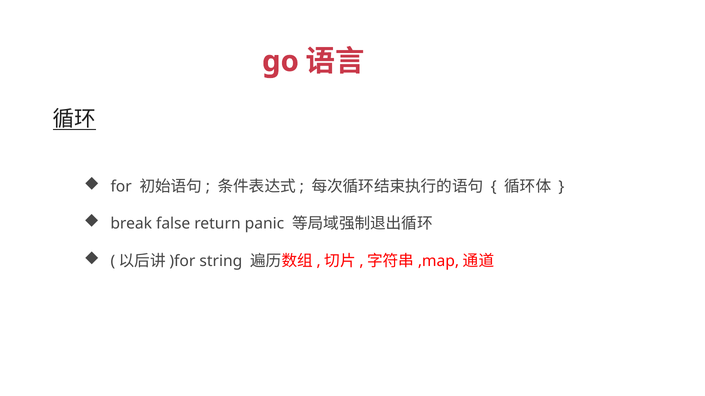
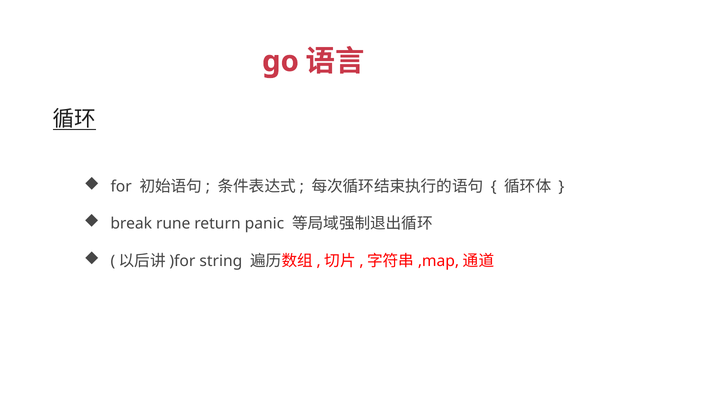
false: false -> rune (173, 224)
